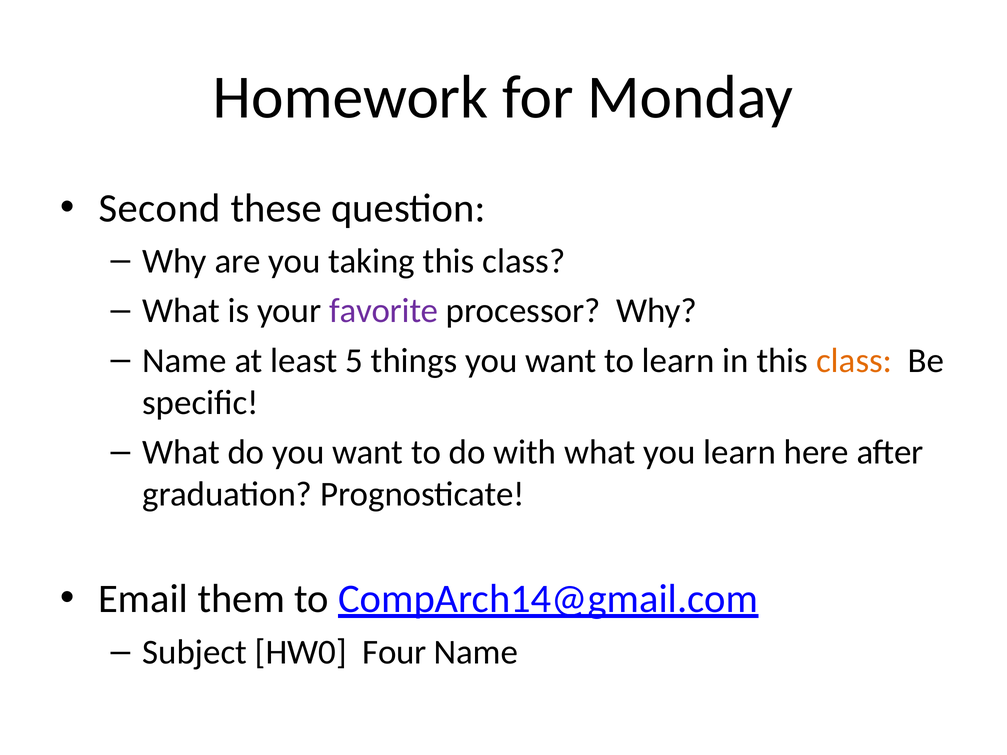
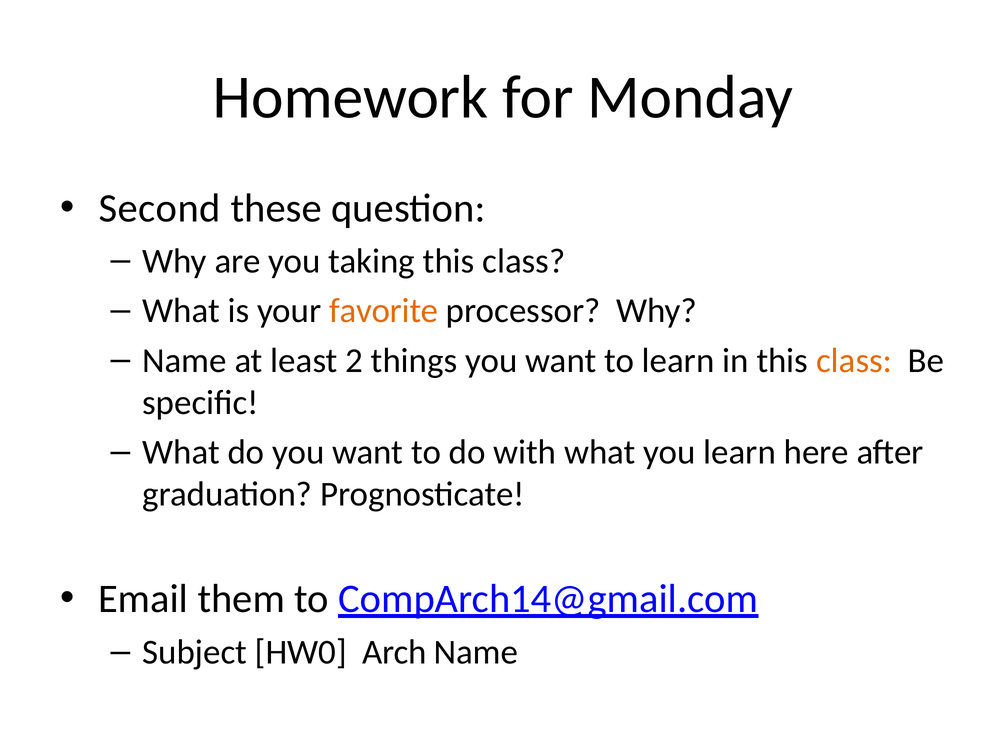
favorite colour: purple -> orange (384, 311)
5: 5 -> 2 (354, 361)
Four: Four -> Arch (394, 653)
